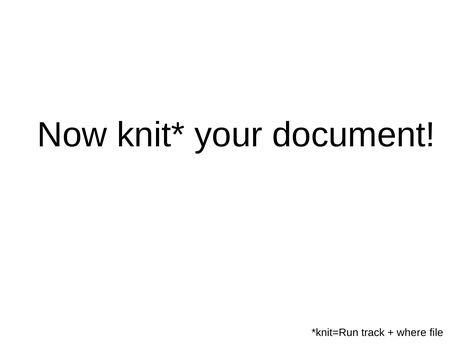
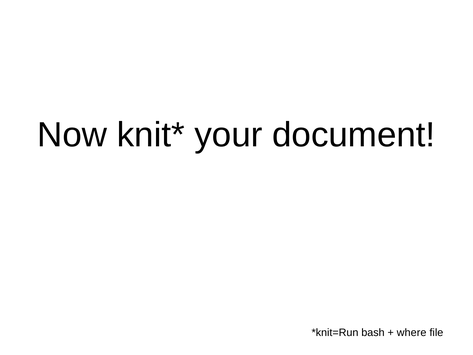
track: track -> bash (373, 332)
